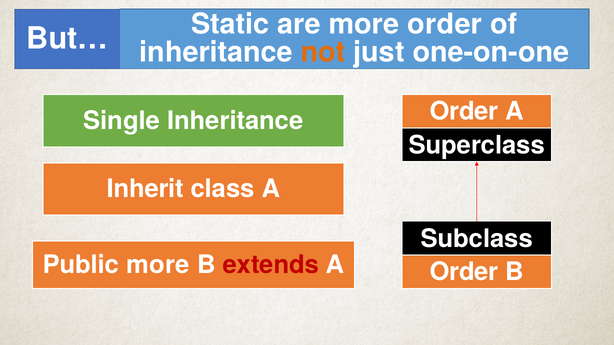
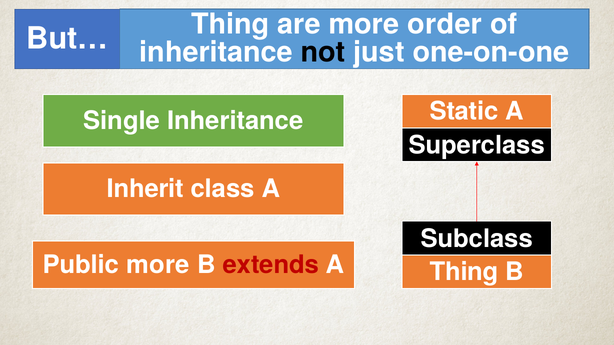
But… Static: Static -> Thing (230, 24)
not colour: orange -> black (323, 52)
Order: Order -> Static (464, 111)
A Order: Order -> Thing (464, 272)
